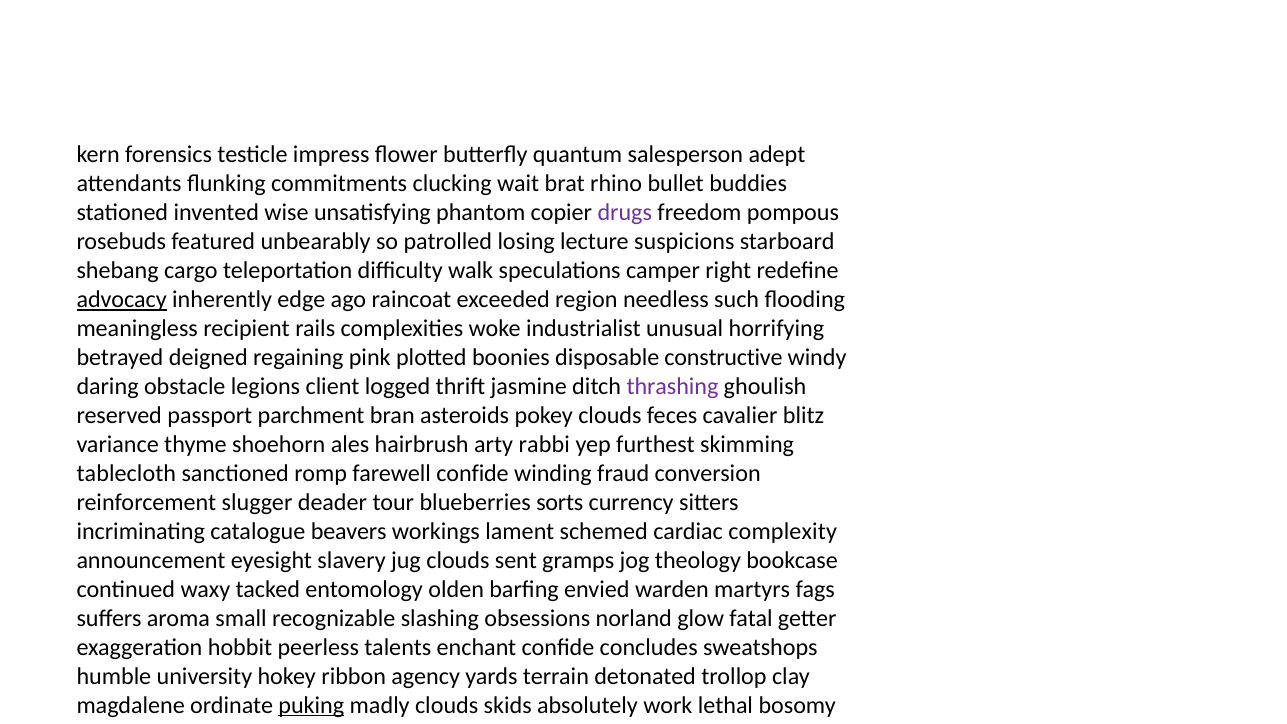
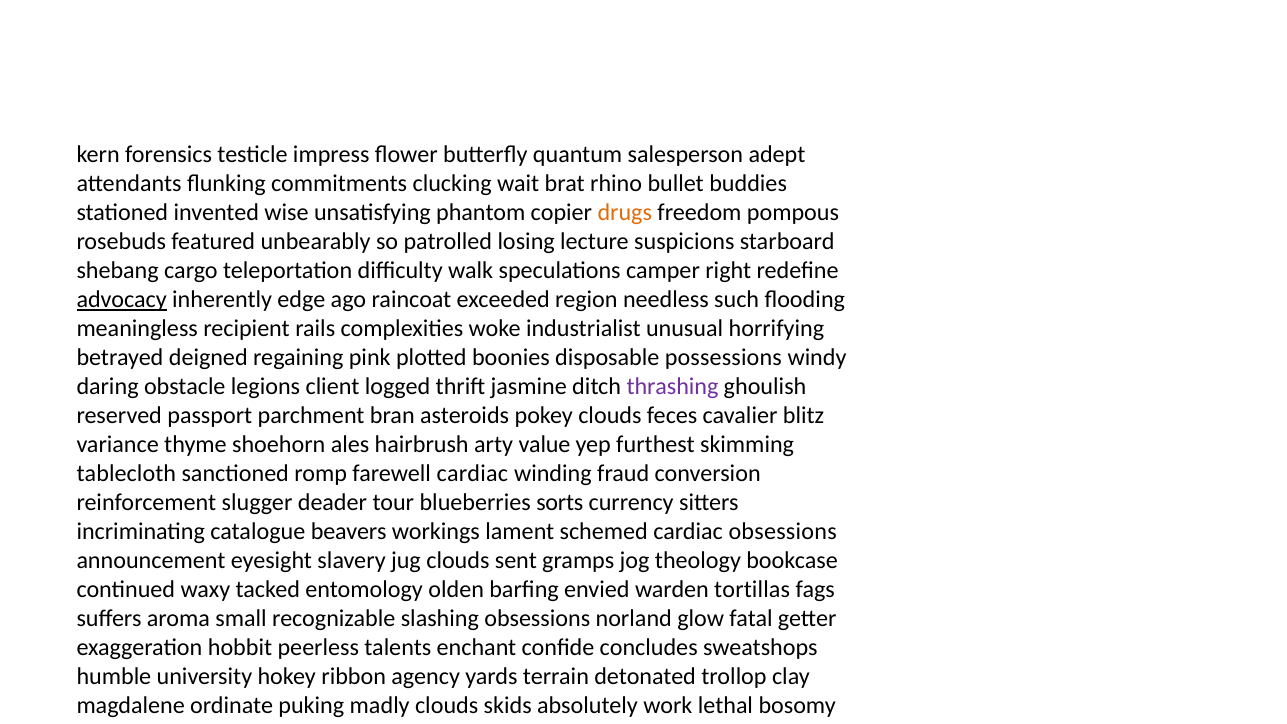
drugs colour: purple -> orange (625, 213)
disposable constructive: constructive -> possessions (723, 358)
rabbi: rabbi -> value (544, 445)
farewell confide: confide -> cardiac (472, 473)
cardiac complexity: complexity -> obsessions (783, 531)
warden martyrs: martyrs -> tortillas (752, 589)
puking underline: present -> none (311, 705)
